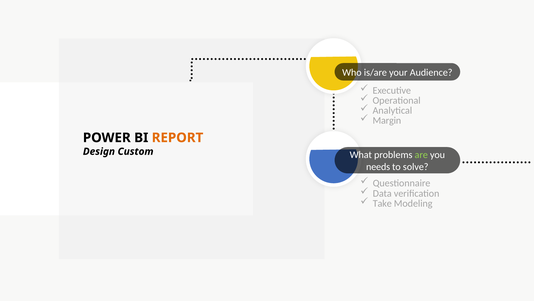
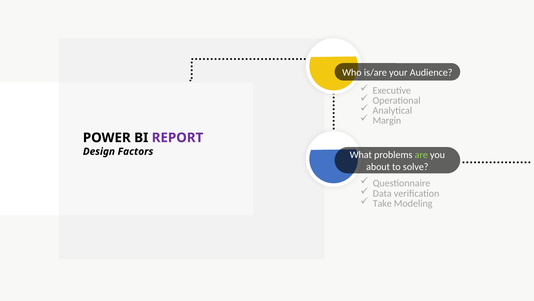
REPORT colour: orange -> purple (177, 137)
Custom: Custom -> Factors (135, 151)
needs: needs -> about (378, 167)
